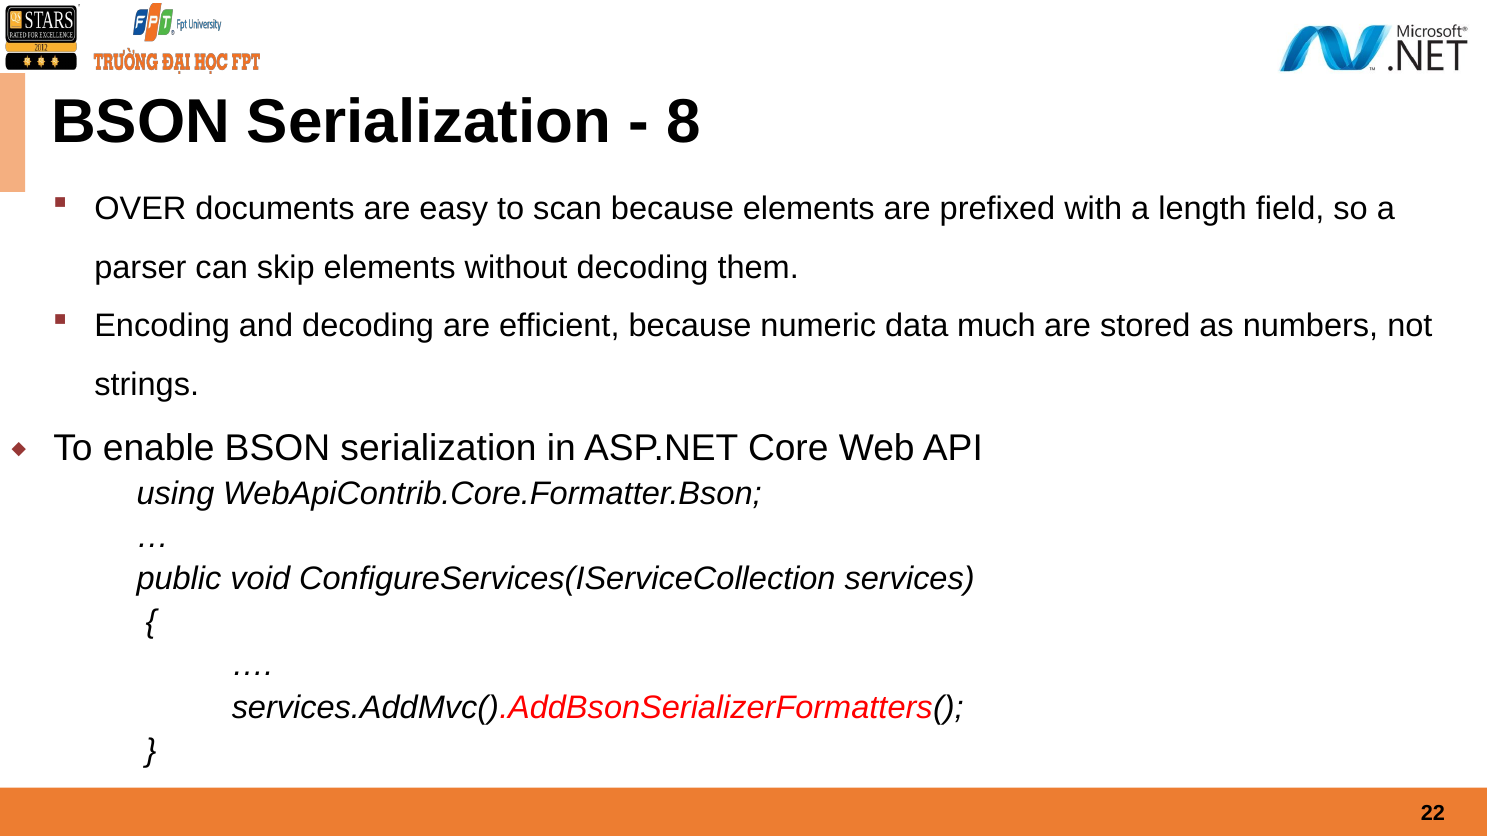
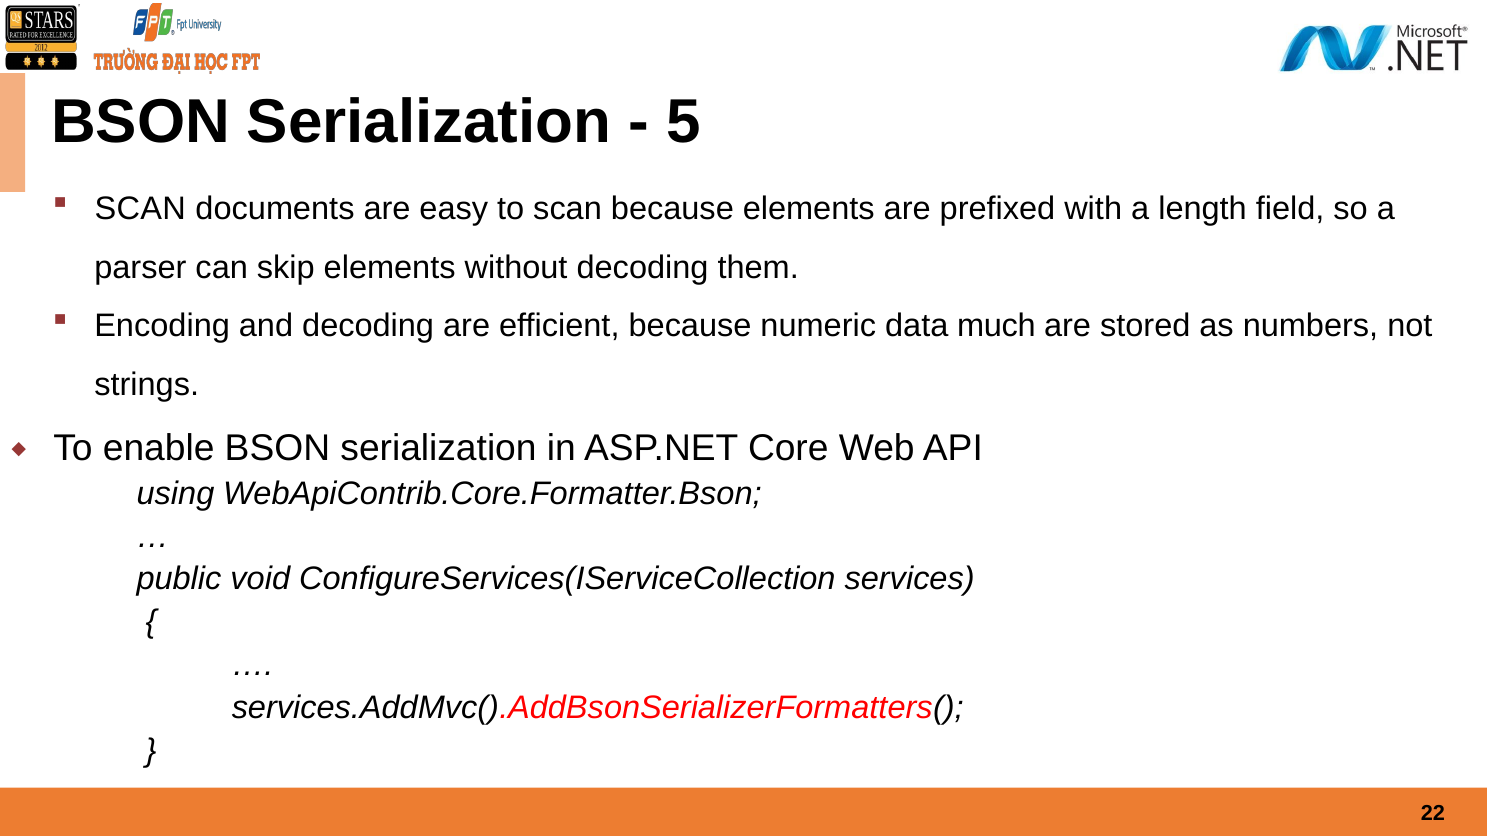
8: 8 -> 5 (684, 122)
OVER: OVER -> SCAN (140, 209)
